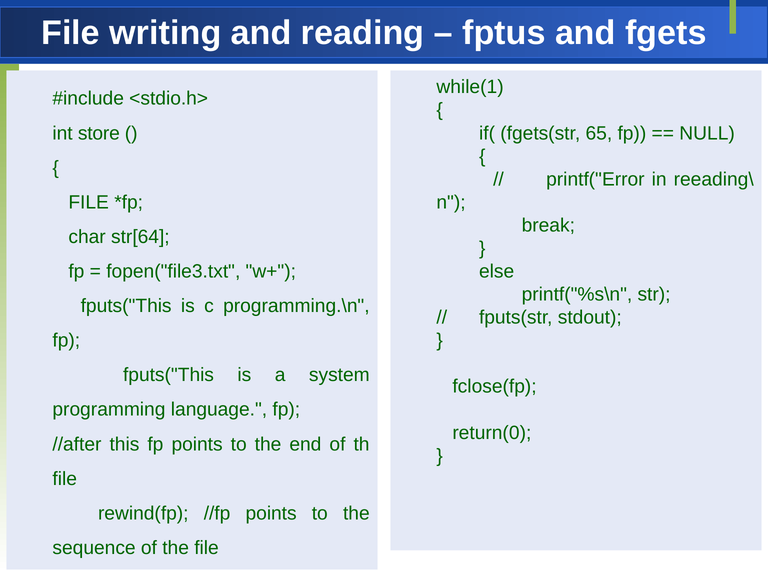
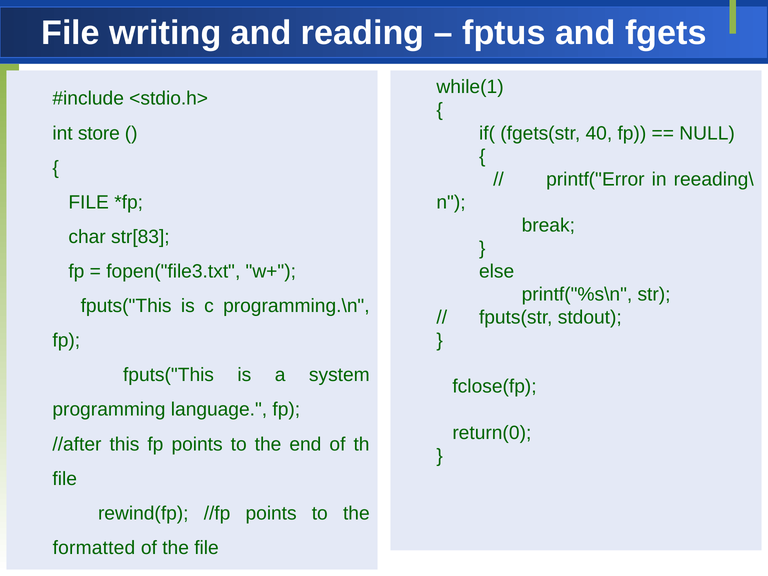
65: 65 -> 40 (599, 133)
str[64: str[64 -> str[83 (140, 237)
sequence: sequence -> formatted (94, 548)
